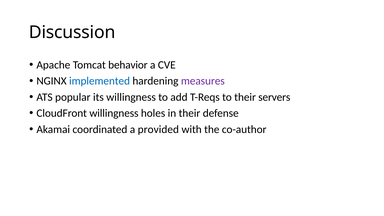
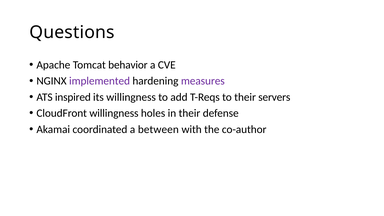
Discussion: Discussion -> Questions (72, 32)
implemented colour: blue -> purple (100, 81)
popular: popular -> inspired (73, 97)
provided: provided -> between (158, 129)
